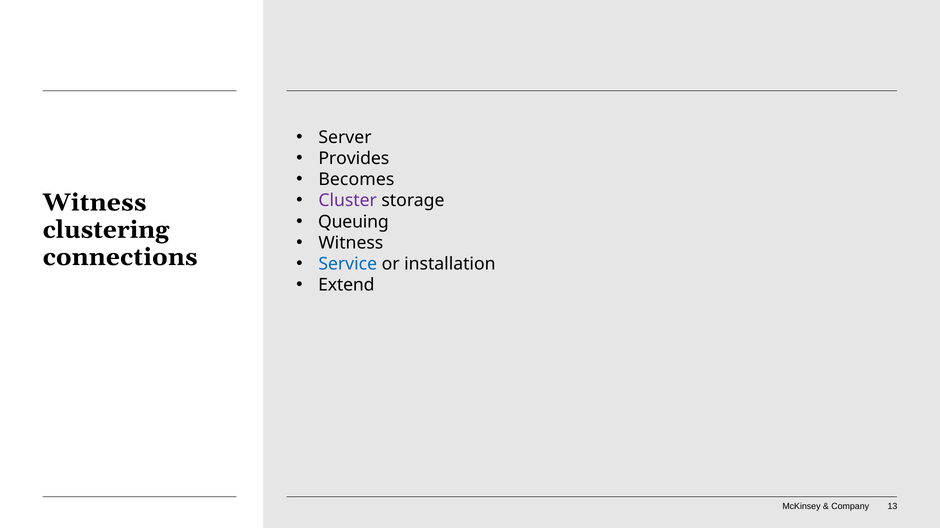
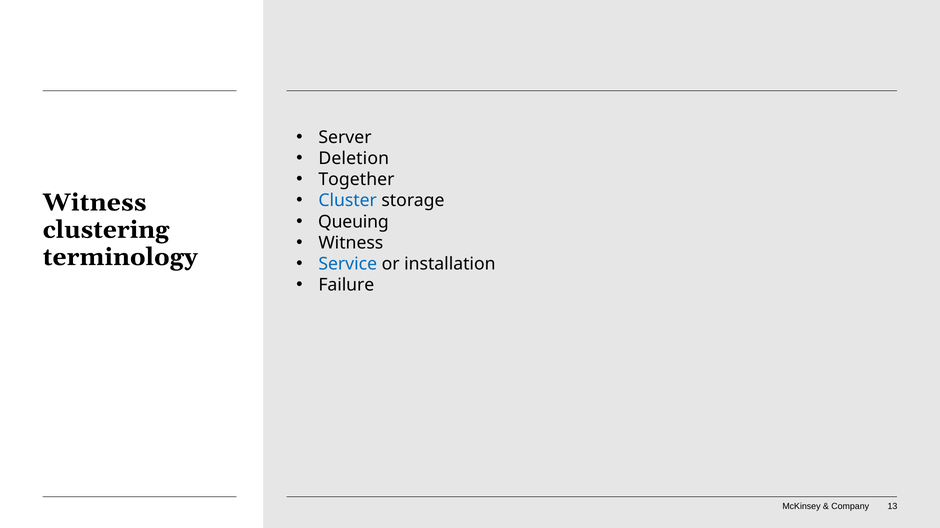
Provides: Provides -> Deletion (354, 159)
Becomes: Becomes -> Together (356, 180)
Cluster colour: purple -> blue (348, 201)
connections: connections -> terminology (120, 257)
Extend: Extend -> Failure (346, 286)
